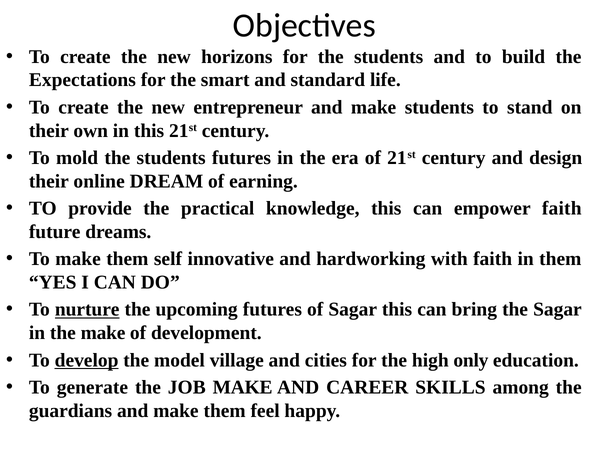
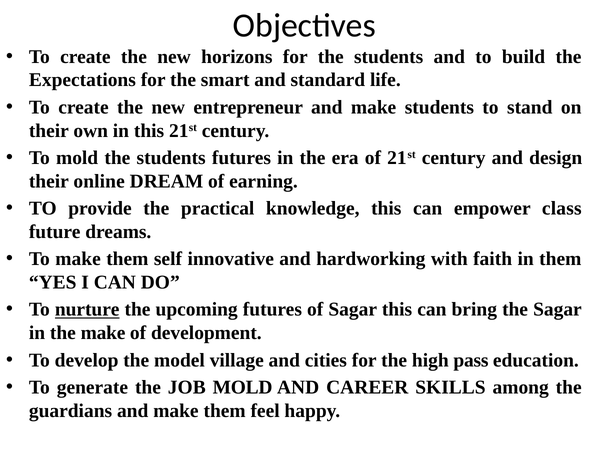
empower faith: faith -> class (562, 208)
develop underline: present -> none (87, 360)
only: only -> pass (471, 360)
JOB MAKE: MAKE -> MOLD (243, 387)
